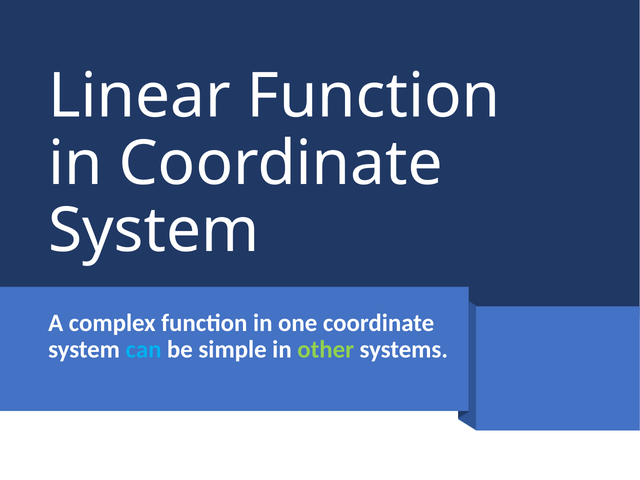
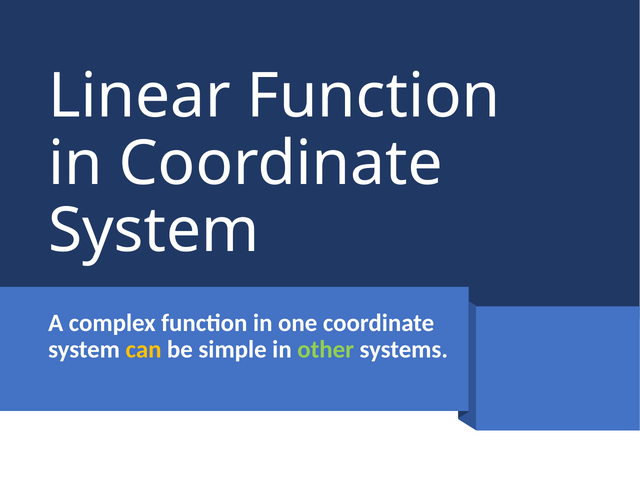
can colour: light blue -> yellow (144, 350)
